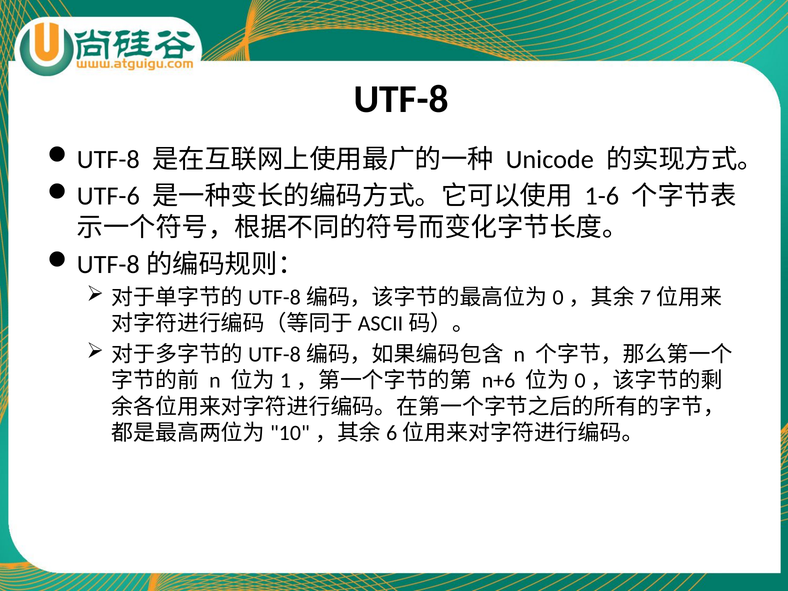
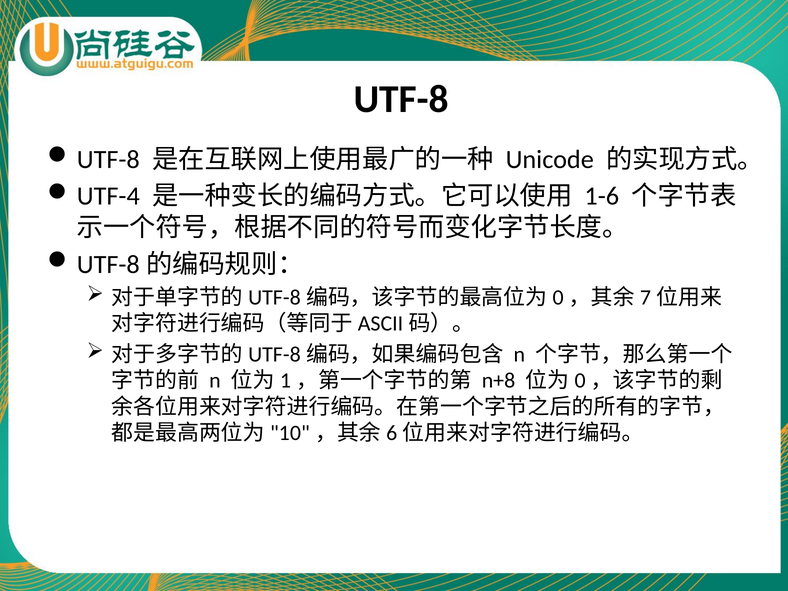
UTF-6: UTF-6 -> UTF-4 (108, 196)
n+6: n+6 -> n+8 (498, 381)
